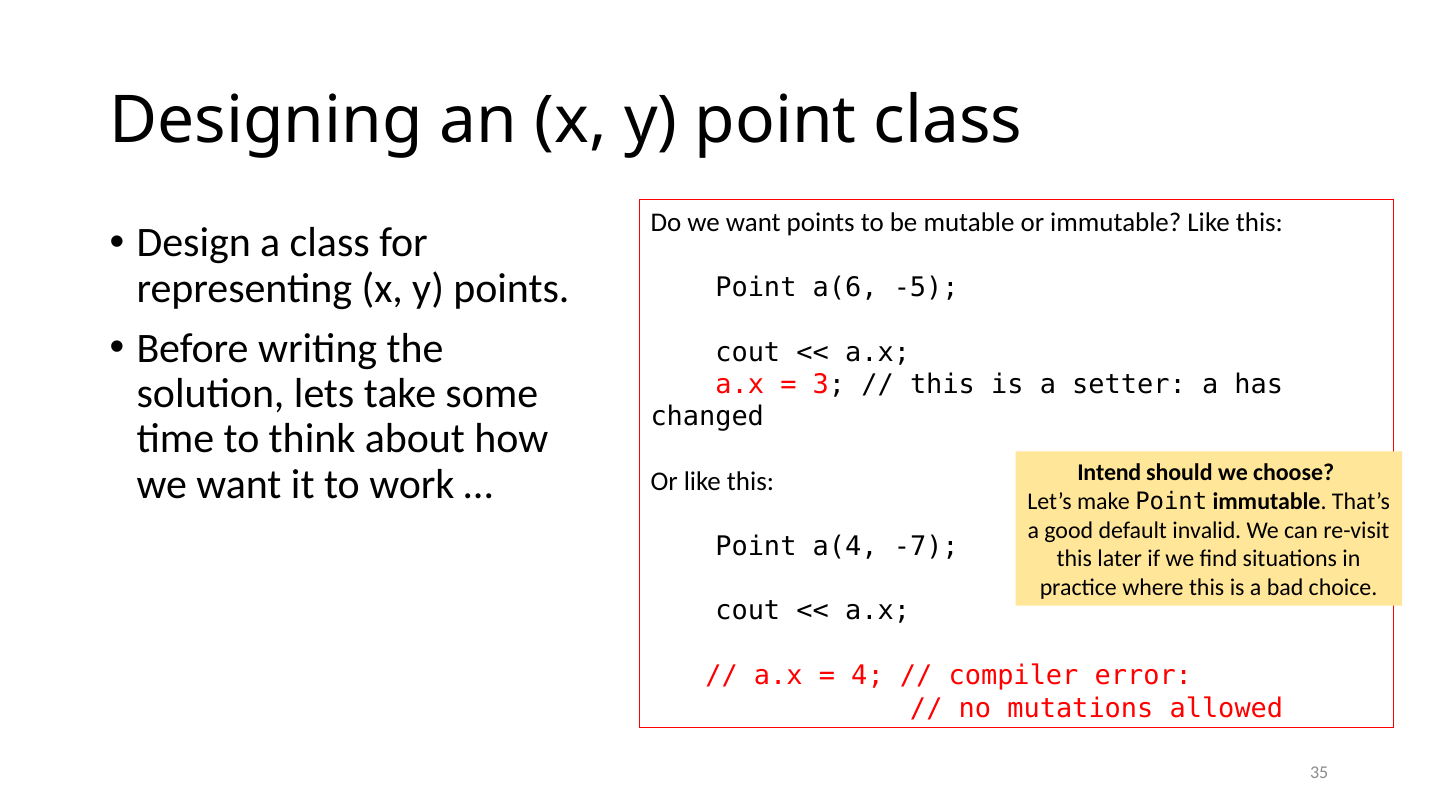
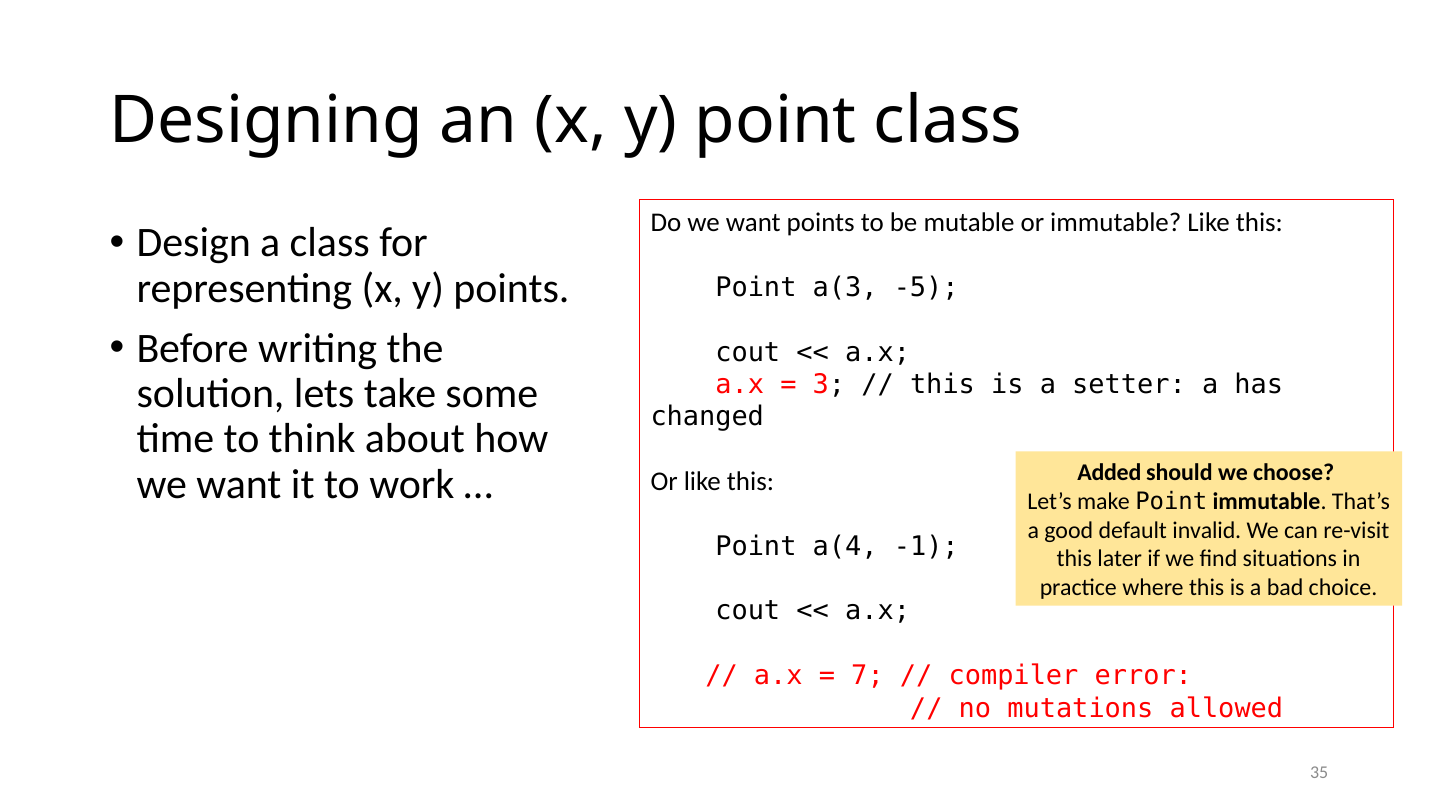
a(6: a(6 -> a(3 (845, 287)
Intend: Intend -> Added (1109, 473)
-7: -7 -> -1 (926, 546)
4: 4 -> 7 (867, 676)
